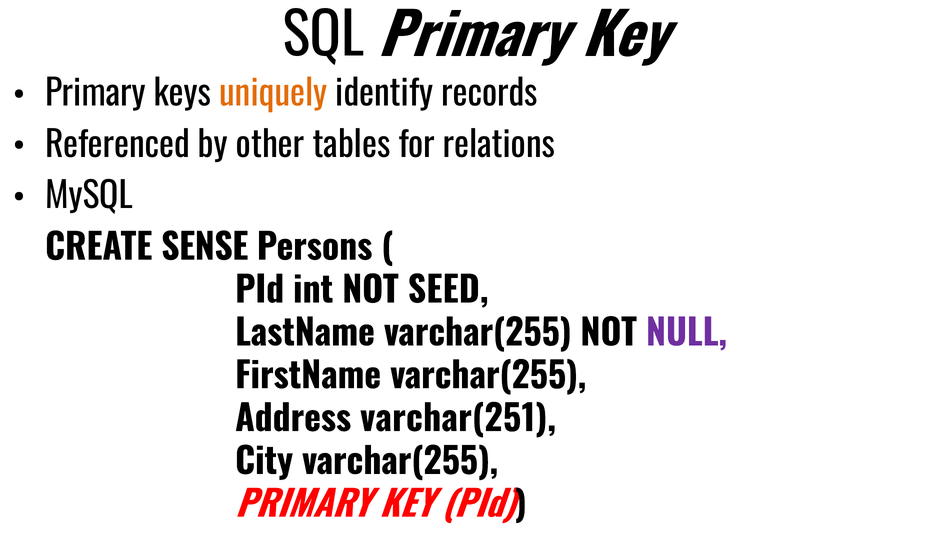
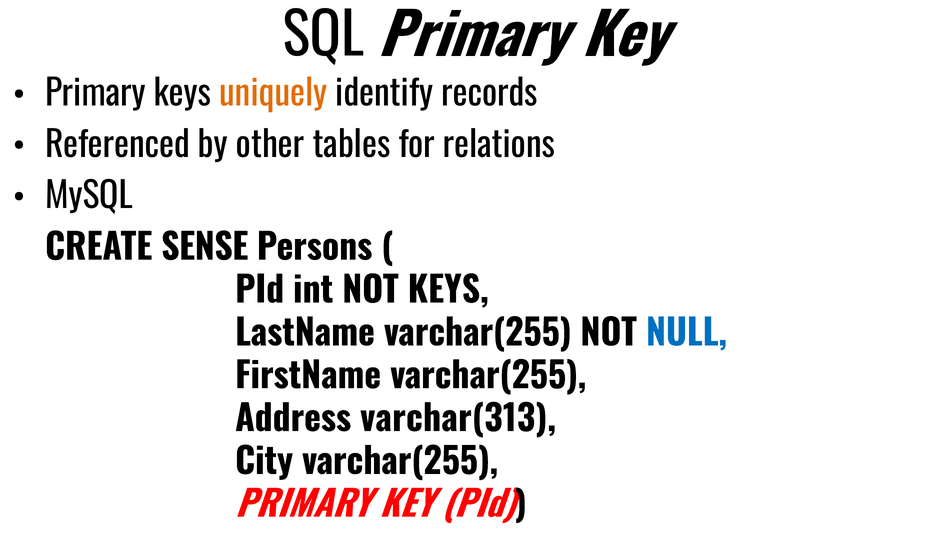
NOT SEED: SEED -> KEYS (448, 290)
NULL colour: purple -> blue (687, 333)
varchar(251: varchar(251 -> varchar(313 (458, 419)
